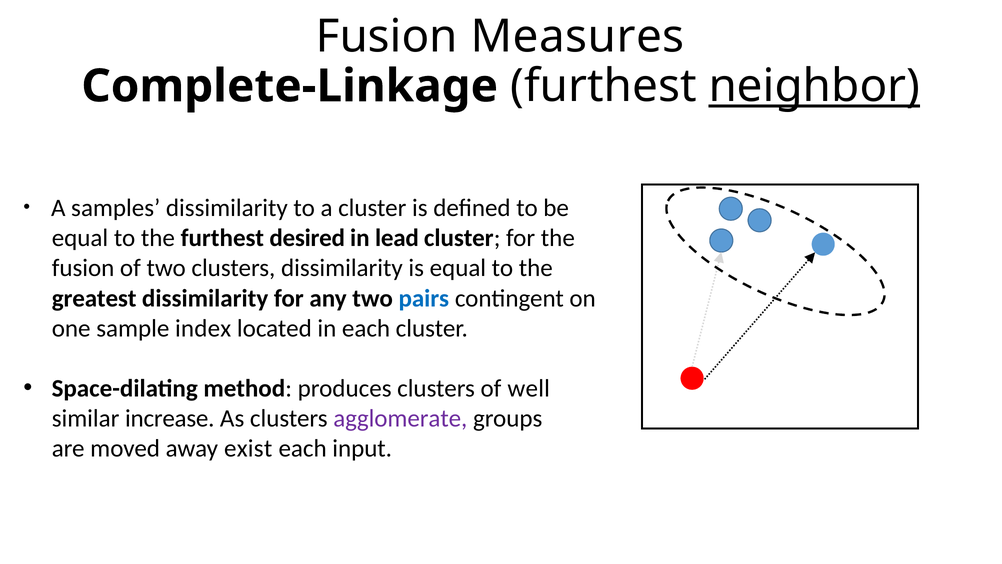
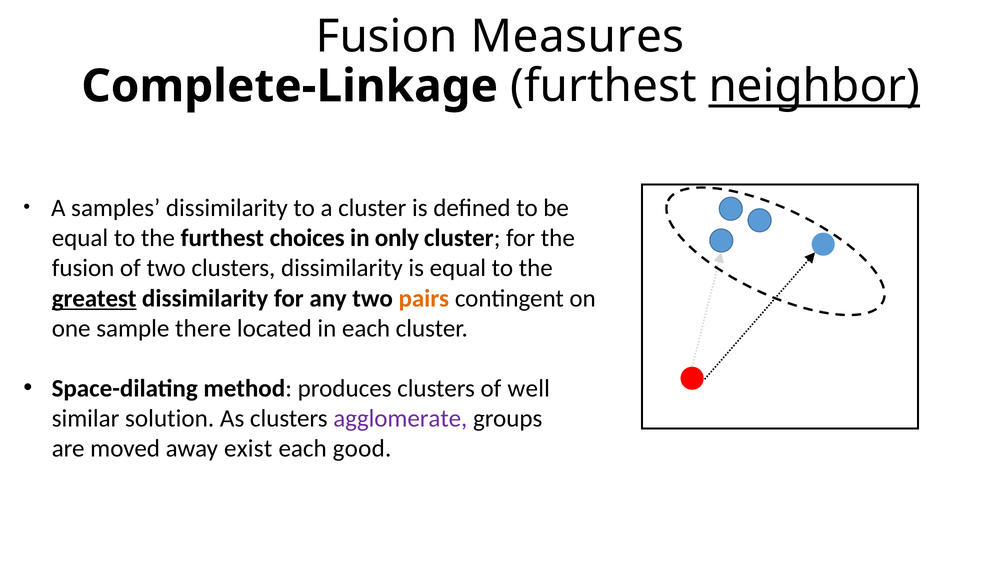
desired: desired -> choices (307, 238)
lead: lead -> only (397, 238)
greatest underline: none -> present (94, 298)
pairs colour: blue -> orange (424, 298)
index: index -> there (203, 328)
increase: increase -> solution (170, 418)
input: input -> good (362, 448)
